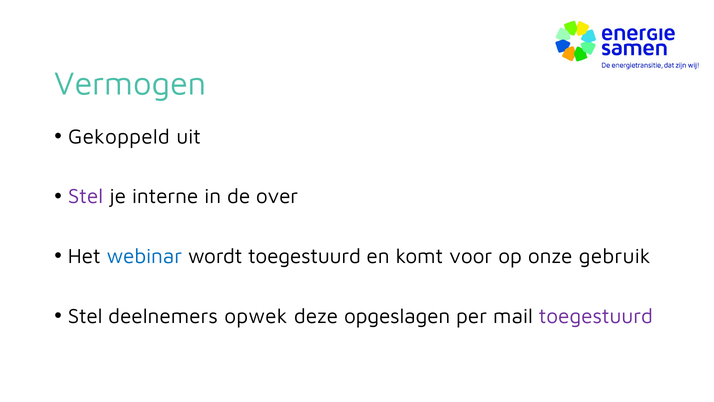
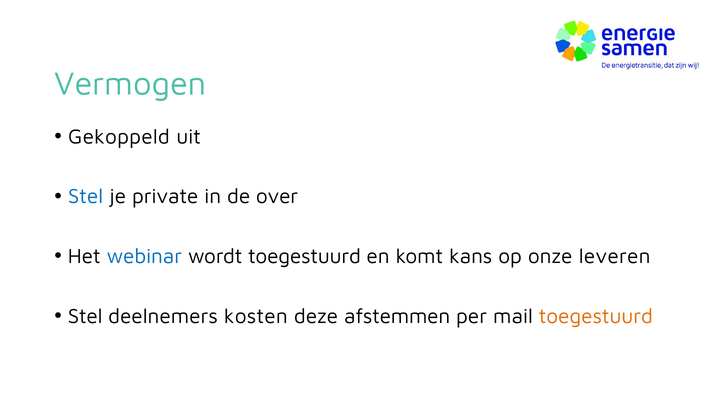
Stel colour: purple -> blue (85, 196)
interne: interne -> private (165, 196)
voor: voor -> kans (471, 256)
gebruik: gebruik -> leveren (615, 256)
opwek: opwek -> kosten (256, 316)
opgeslagen: opgeslagen -> afstemmen (397, 316)
toegestuurd colour: purple -> orange (596, 316)
